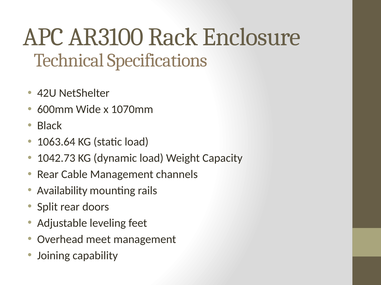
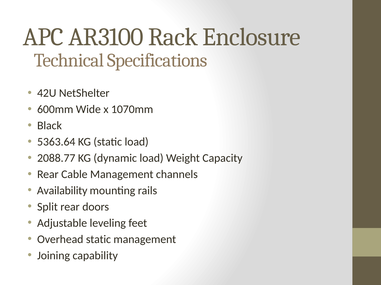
1063.64: 1063.64 -> 5363.64 (56, 142)
1042.73: 1042.73 -> 2088.77 (56, 158)
Overhead meet: meet -> static (98, 240)
